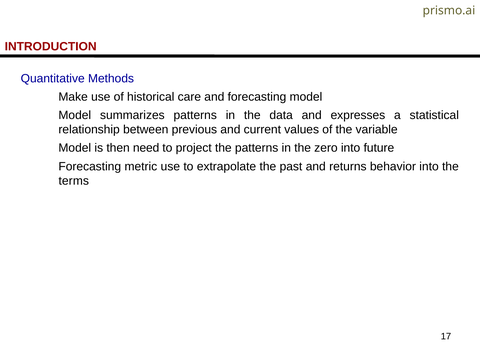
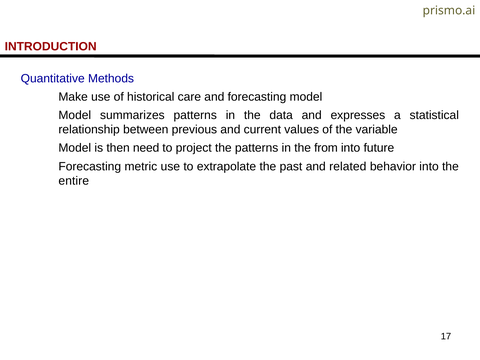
zero: zero -> from (326, 148)
returns: returns -> related (348, 166)
terms: terms -> entire (74, 181)
